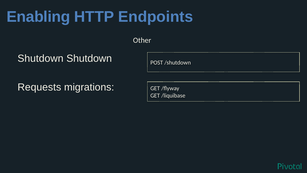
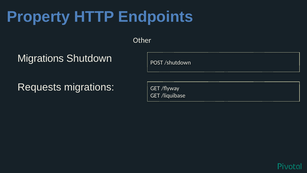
Enabling: Enabling -> Property (38, 17)
Shutdown: Shutdown -> Migrations (41, 58)
